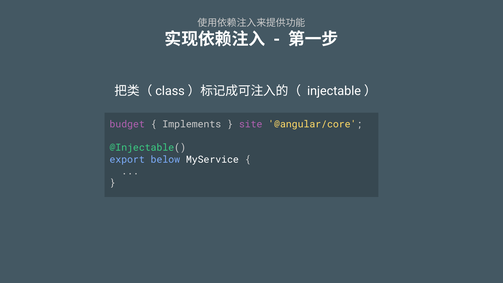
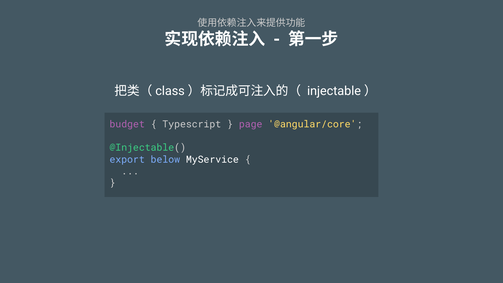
Implements: Implements -> Typescript (192, 124)
site: site -> page (251, 124)
